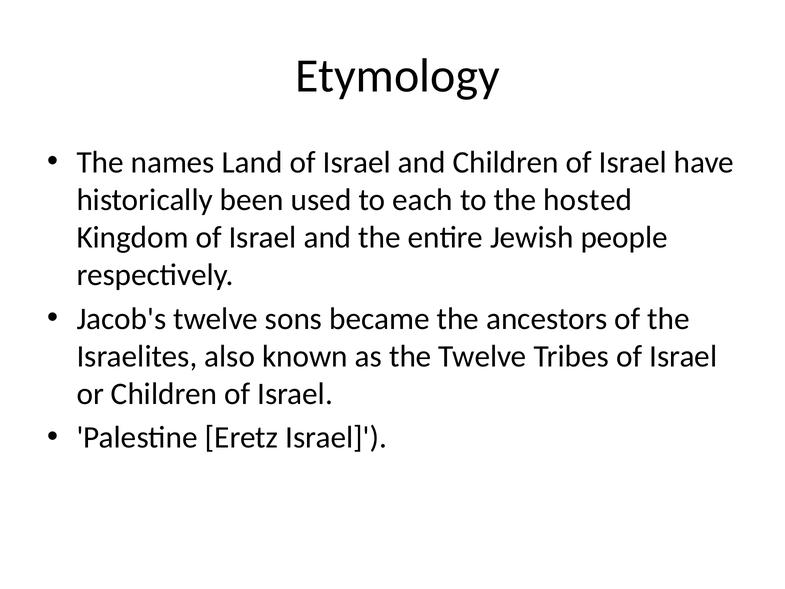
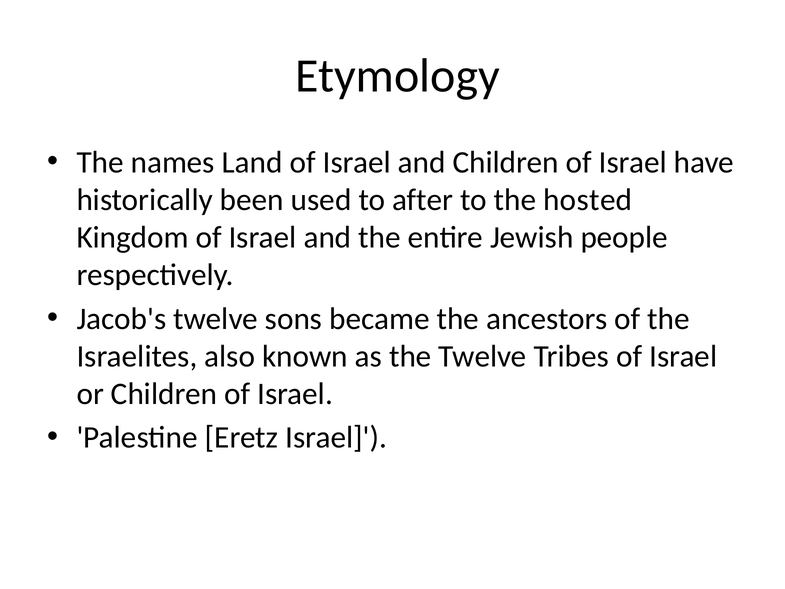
each: each -> after (423, 200)
